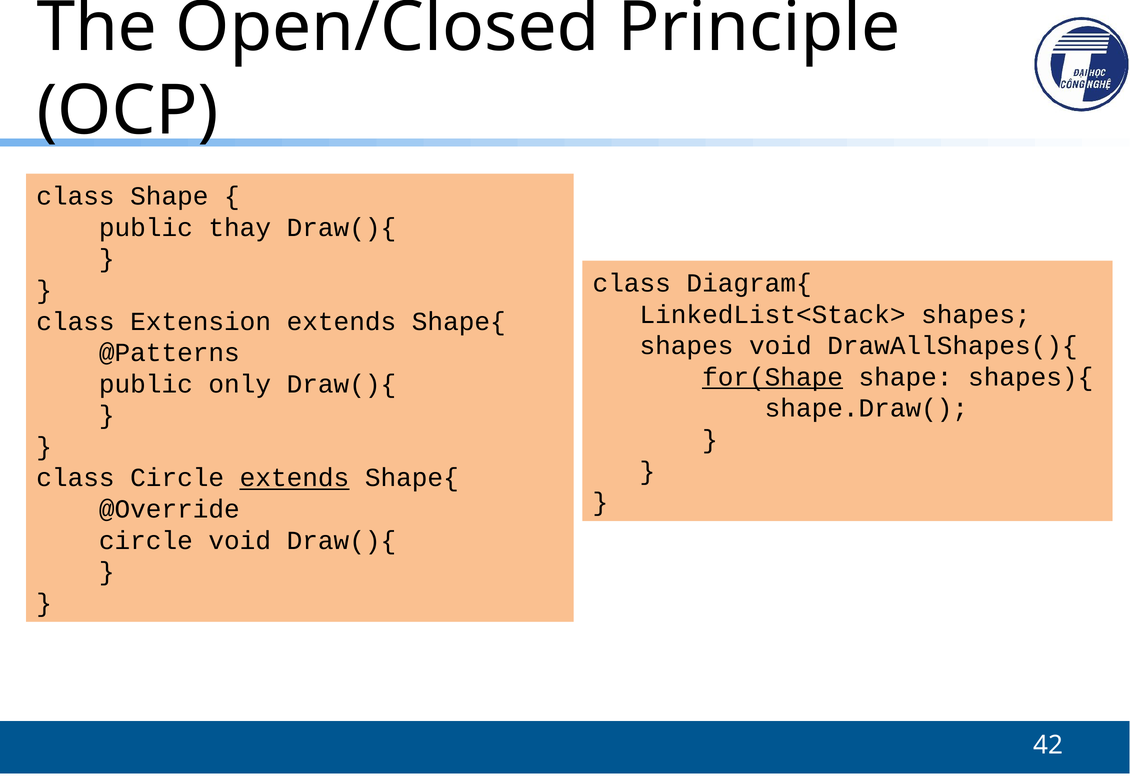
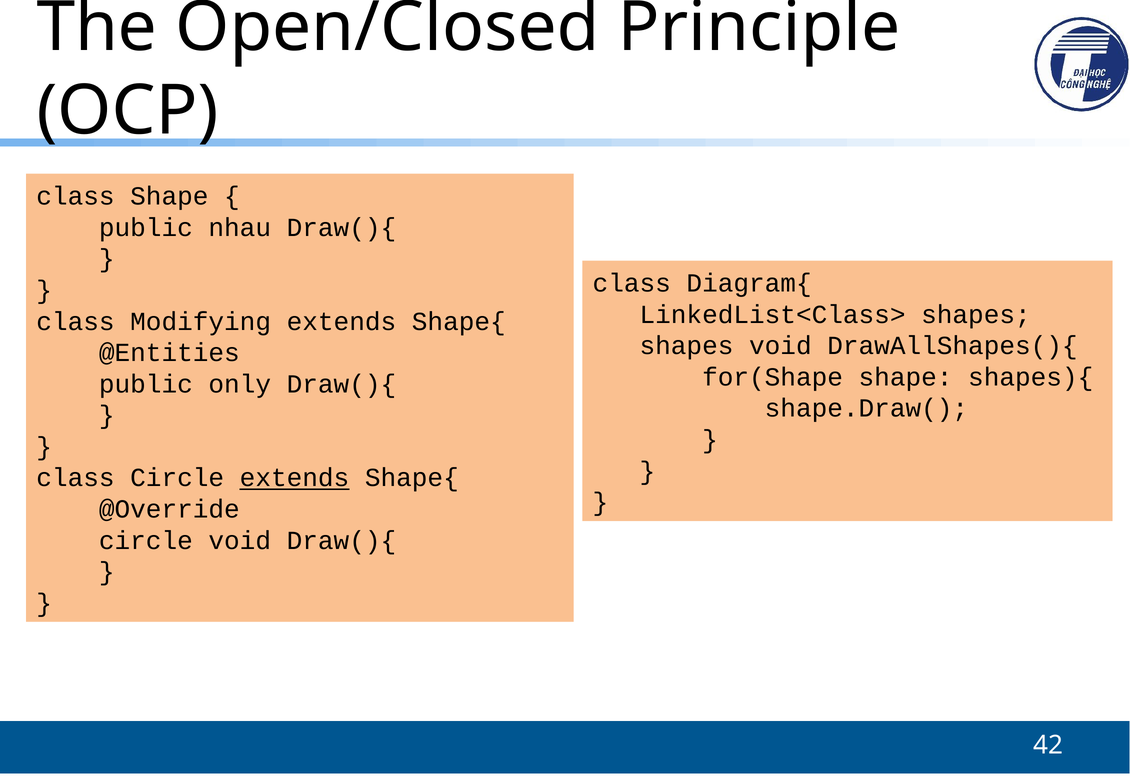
thay: thay -> nhau (240, 228)
LinkedList<Stack>: LinkedList<Stack> -> LinkedList<Class> (773, 315)
Extension: Extension -> Modifying (201, 322)
@Patterns: @Patterns -> @Entities (169, 353)
for(Shape underline: present -> none (773, 377)
